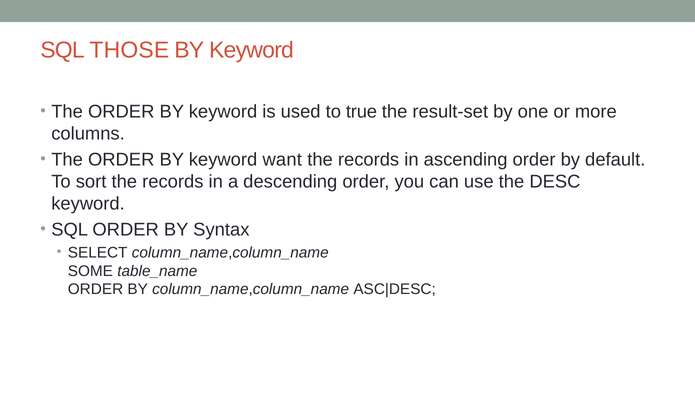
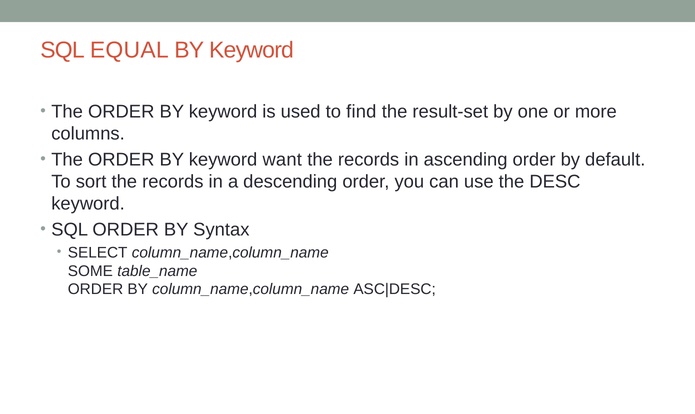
THOSE: THOSE -> EQUAL (129, 50)
true: true -> find (361, 112)
